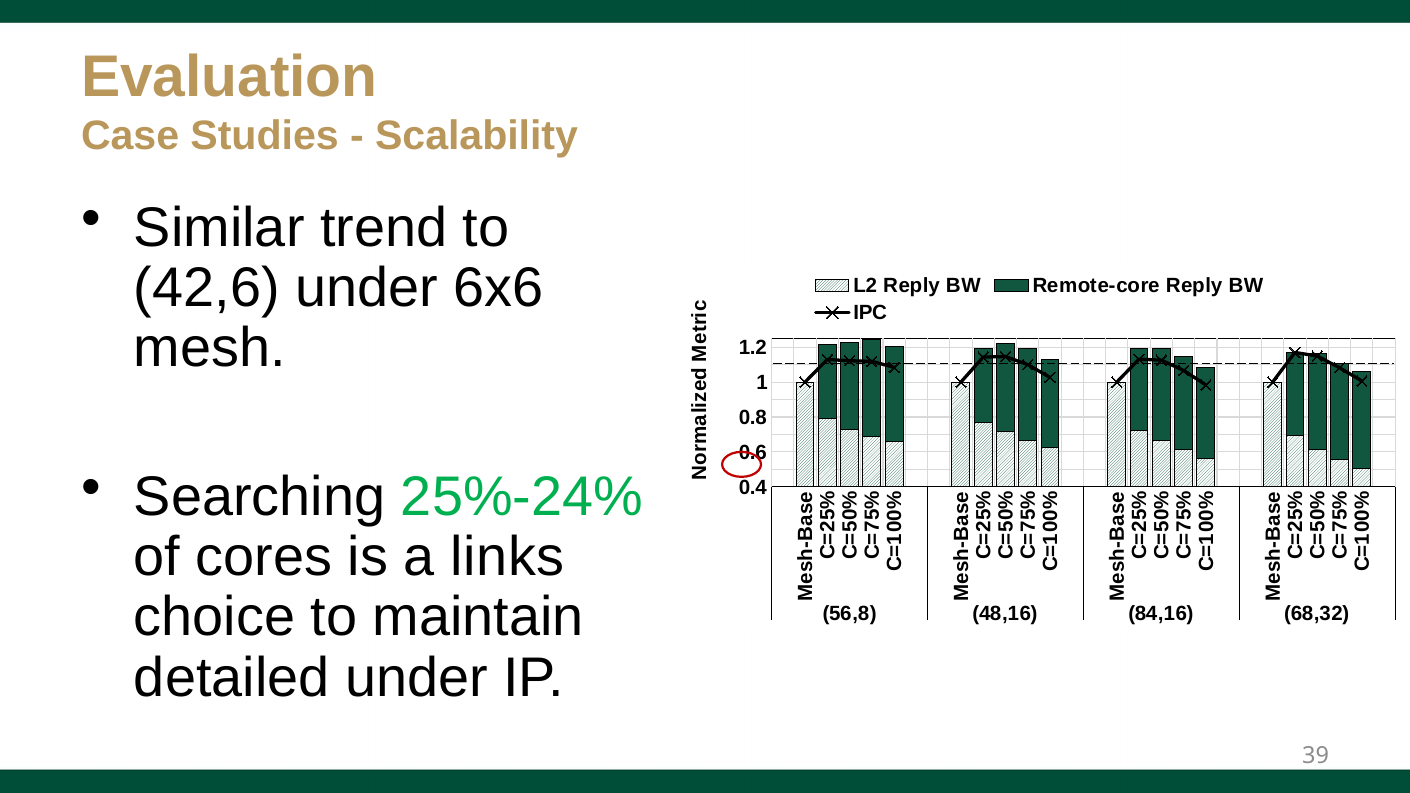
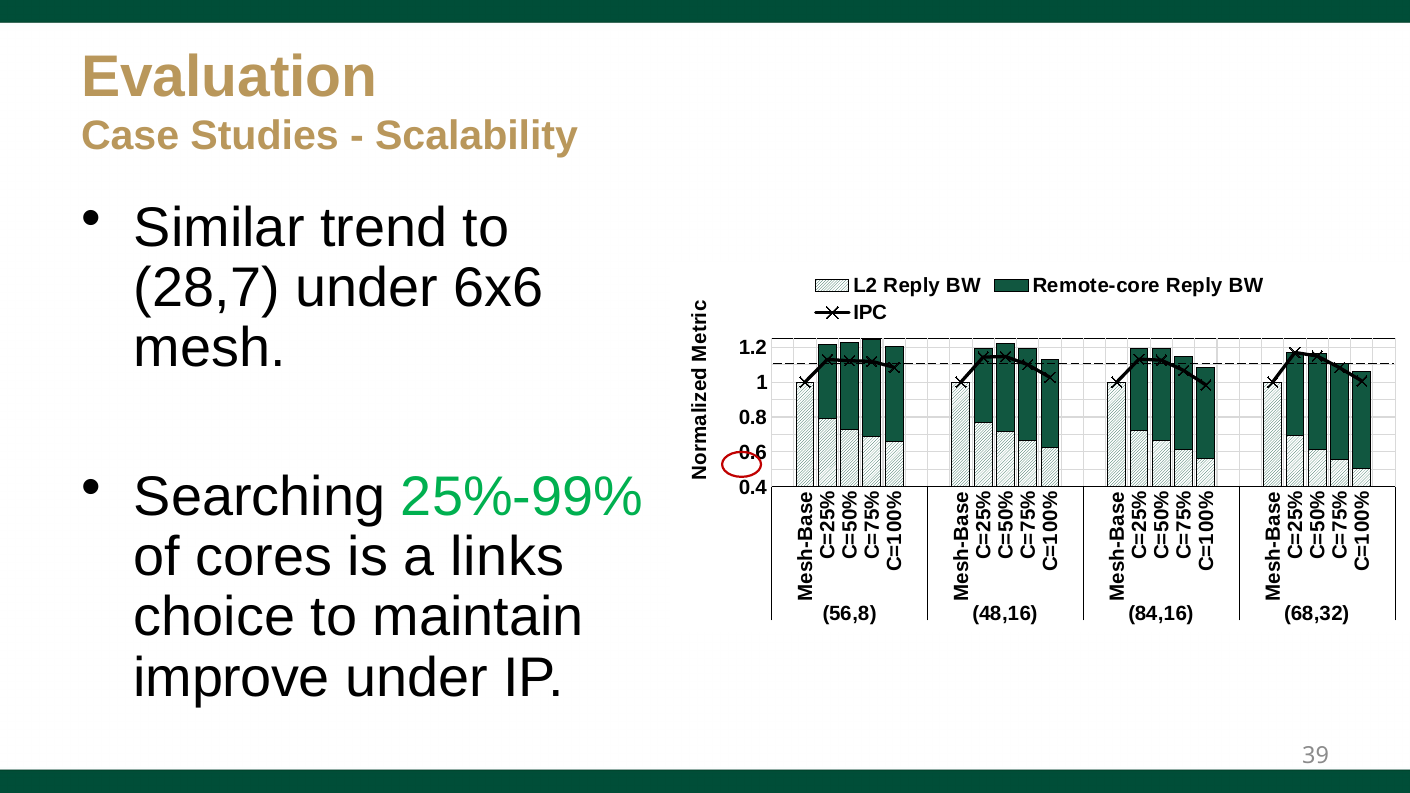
42,6: 42,6 -> 28,7 (207, 288)
25%-24%: 25%-24% -> 25%-99% (522, 497)
detailed: detailed -> improve (232, 678)
